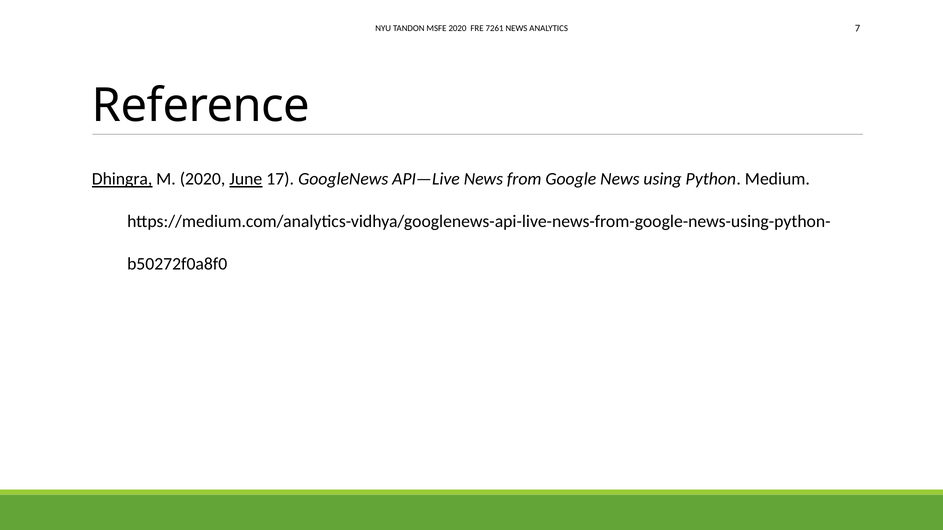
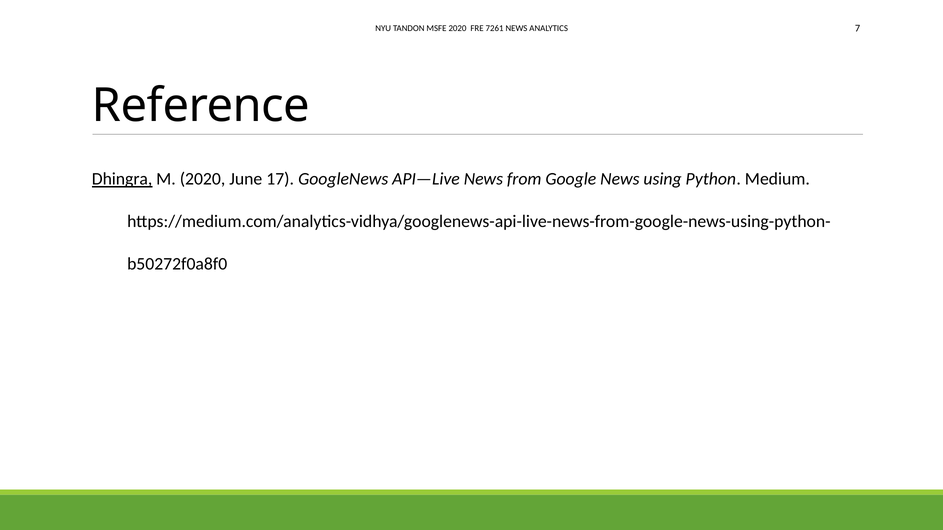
June underline: present -> none (246, 179)
